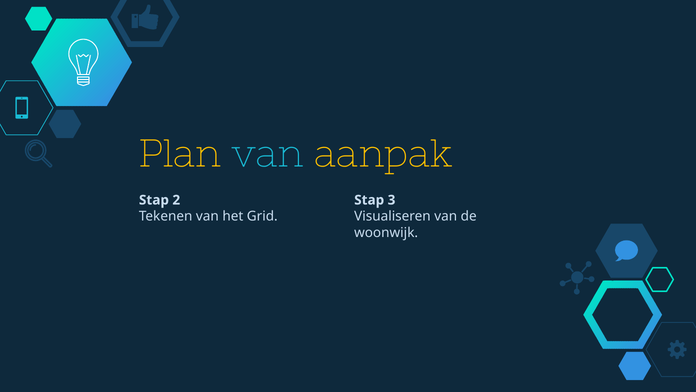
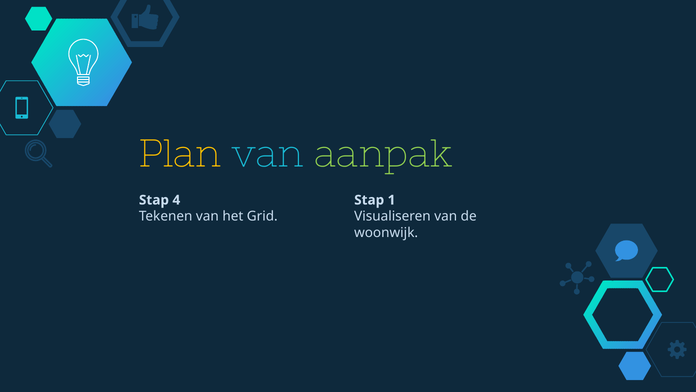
aanpak colour: yellow -> light green (384, 154)
2: 2 -> 4 (176, 200)
3: 3 -> 1 (392, 200)
